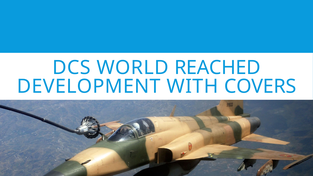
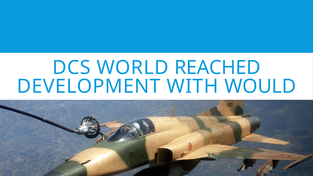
COVERS: COVERS -> WOULD (260, 87)
